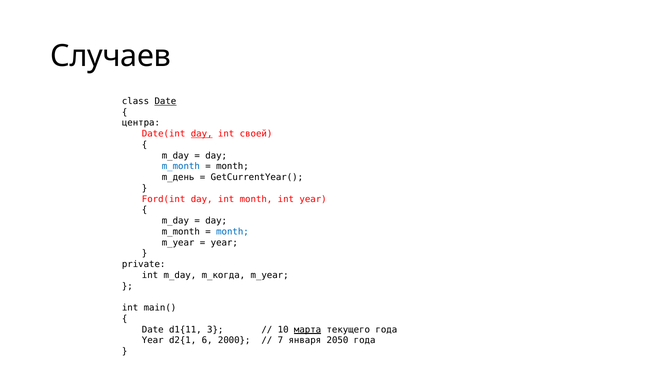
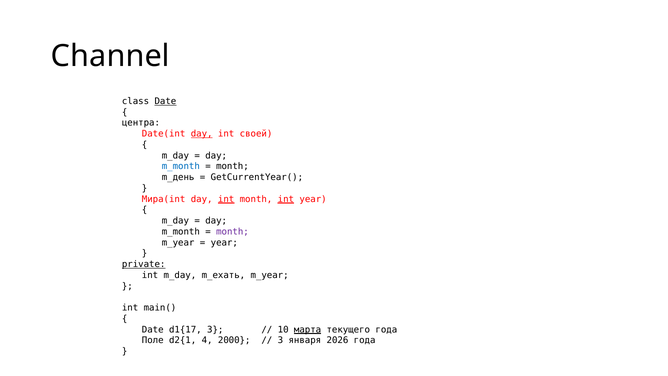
Случаев: Случаев -> Channel (110, 56)
Ford(int: Ford(int -> Мира(int (164, 199)
int underline: none -> present (226, 199)
int underline: none -> present (286, 199)
month colour: blue -> purple (232, 232)
private underline: none -> present (144, 264)
m_когда: m_когда -> m_ехать (223, 275)
d1{11: d1{11 -> d1{17 (185, 329)
Year: Year -> Поле (153, 340)
6: 6 -> 4 (207, 340)
7: 7 -> 3 (280, 340)
2050: 2050 -> 2026 (337, 340)
